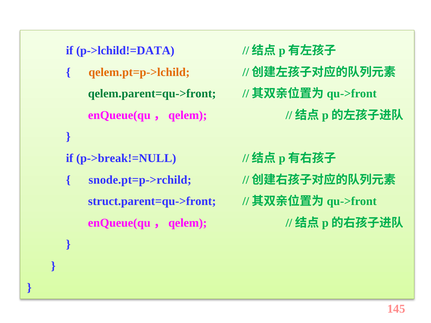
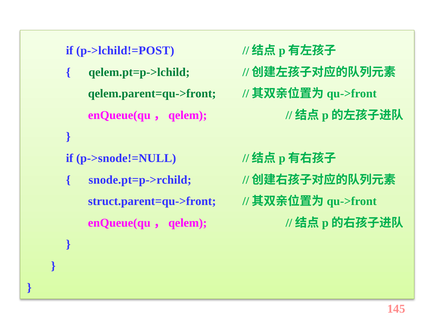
p->lchild!=DATA: p->lchild!=DATA -> p->lchild!=POST (125, 51)
qelem.pt=p->lchild colour: orange -> green (139, 72)
p->break!=NULL: p->break!=NULL -> p->snode!=NULL (126, 158)
